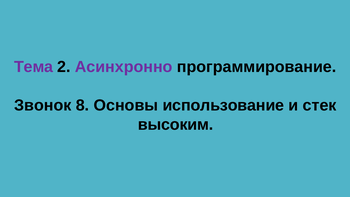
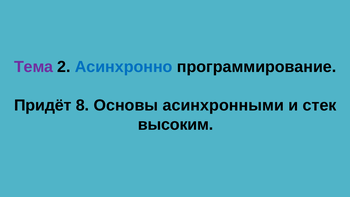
Асинхронно colour: purple -> blue (124, 67)
Звонок: Звонок -> Придёт (43, 105)
использование: использование -> асинхронными (223, 105)
